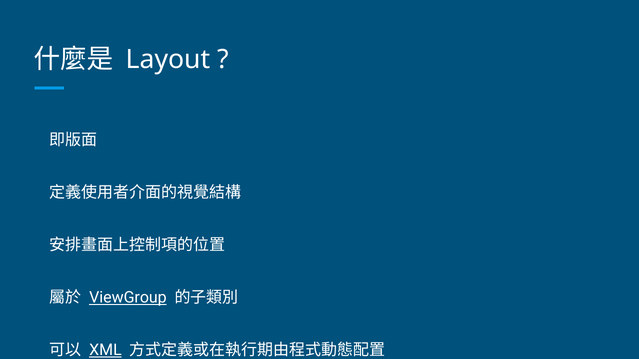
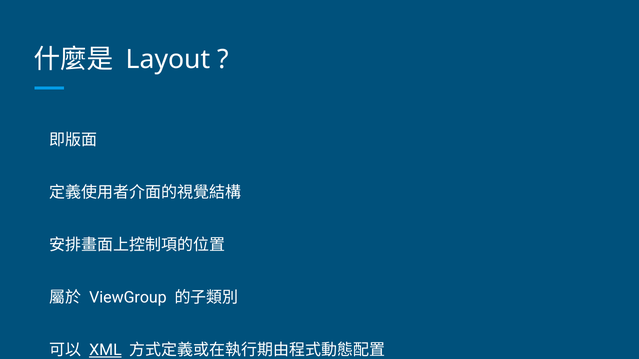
ViewGroup underline: present -> none (128, 298)
